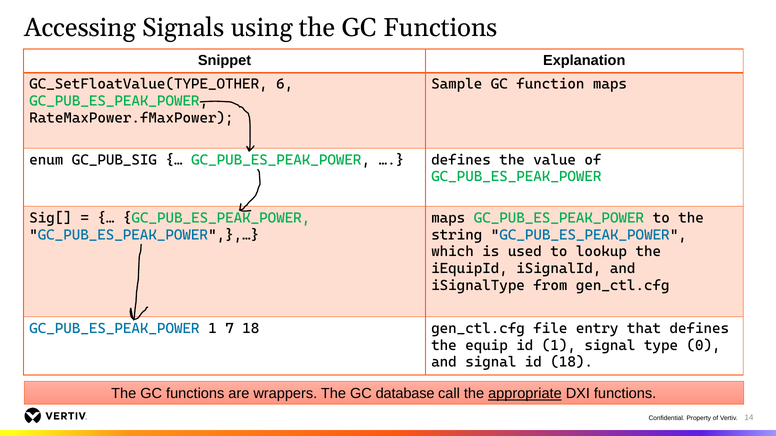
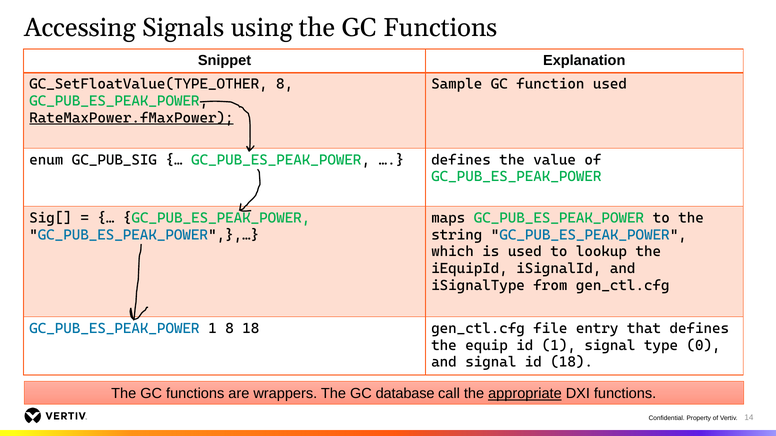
6: 6 -> 8 (285, 84)
function maps: maps -> used (610, 84)
RateMaxPower.fMaxPower underline: none -> present (131, 118)
1 7: 7 -> 8 (230, 329)
